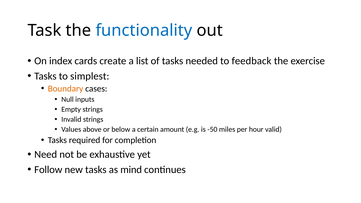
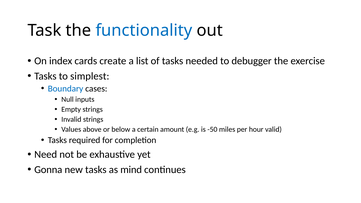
feedback: feedback -> debugger (252, 61)
Boundary colour: orange -> blue (66, 89)
Follow: Follow -> Gonna (48, 170)
